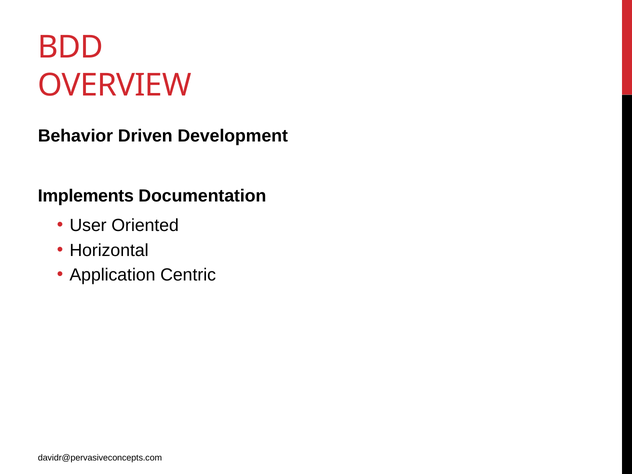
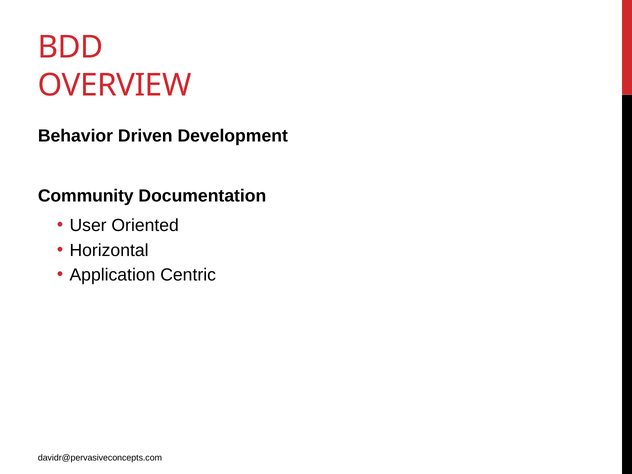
Implements: Implements -> Community (86, 196)
